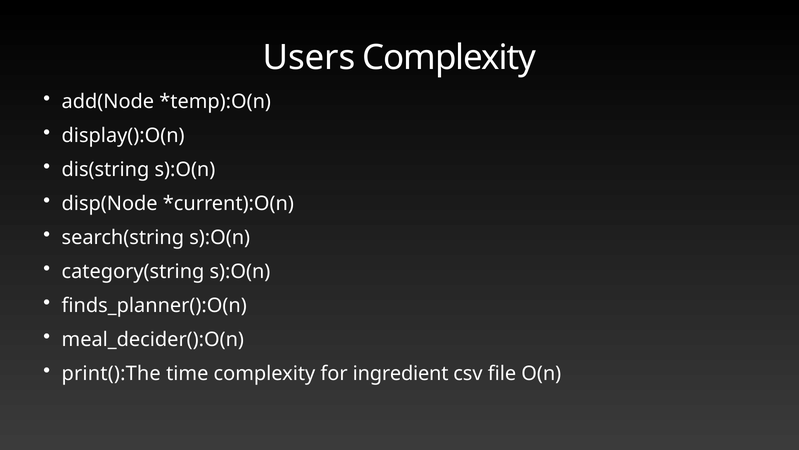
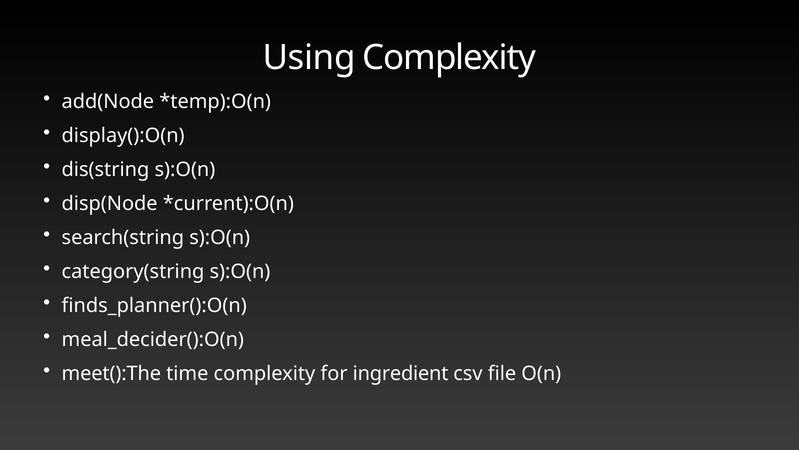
Users: Users -> Using (309, 58)
print():The: print():The -> meet():The (111, 373)
